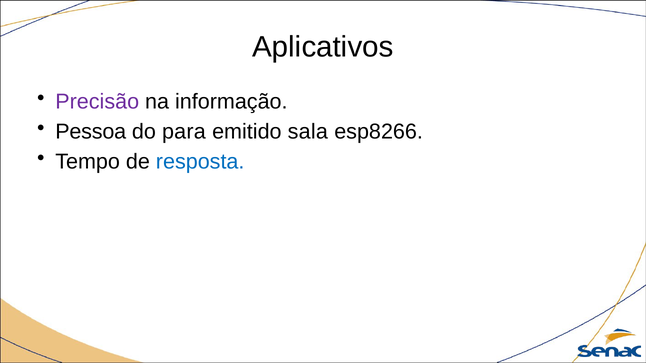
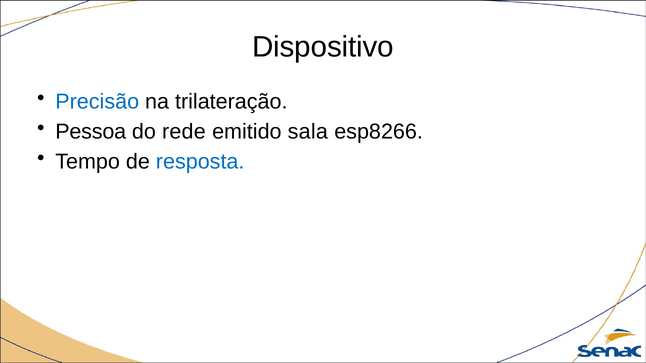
Aplicativos: Aplicativos -> Dispositivo (323, 47)
Precisão colour: purple -> blue (97, 102)
informação: informação -> trilateração (231, 102)
para: para -> rede (184, 132)
